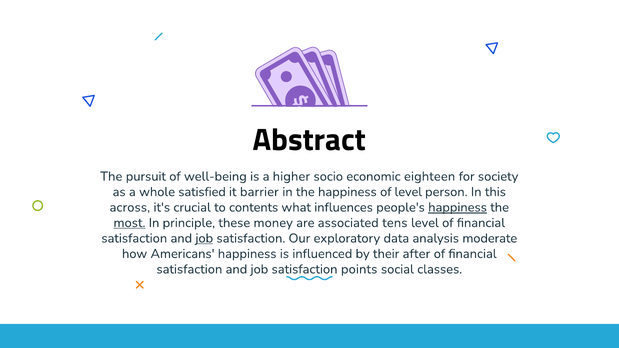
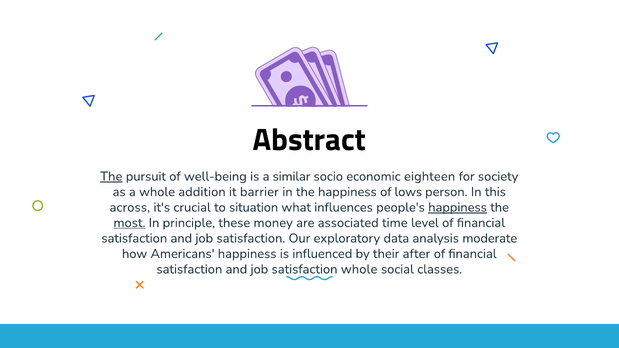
The underline: none -> present (111, 176)
higher: higher -> similar (292, 176)
satisfied: satisfied -> addition (202, 192)
of level: level -> lows (408, 192)
contents: contents -> situation (254, 207)
tens: tens -> time (395, 223)
job underline: present -> none (204, 238)
satisfaction points: points -> whole (359, 269)
